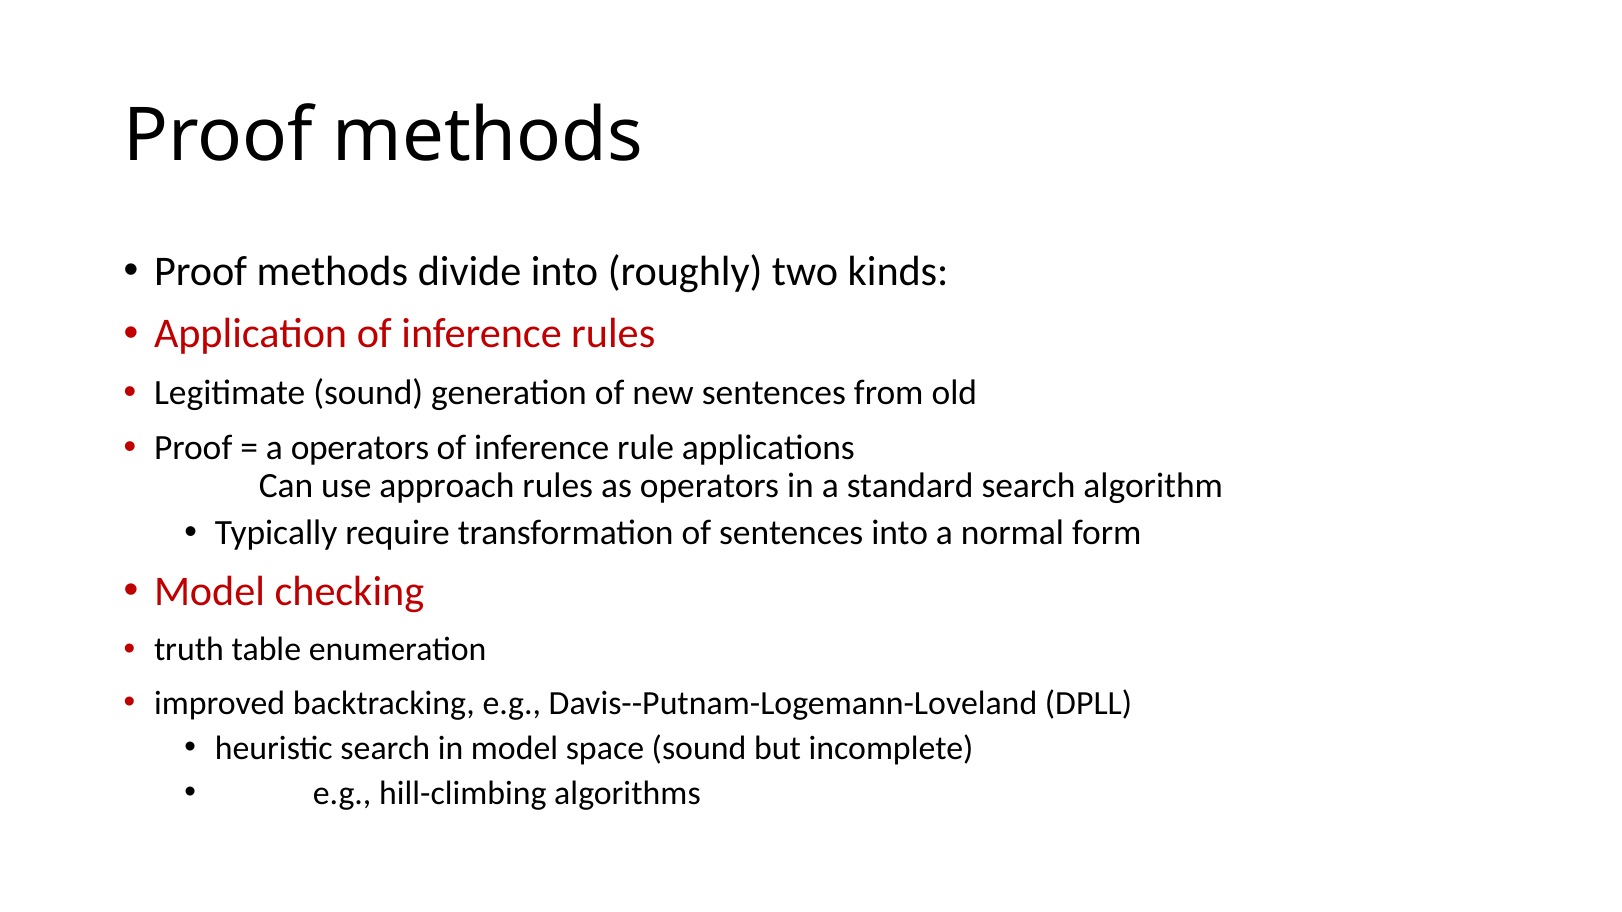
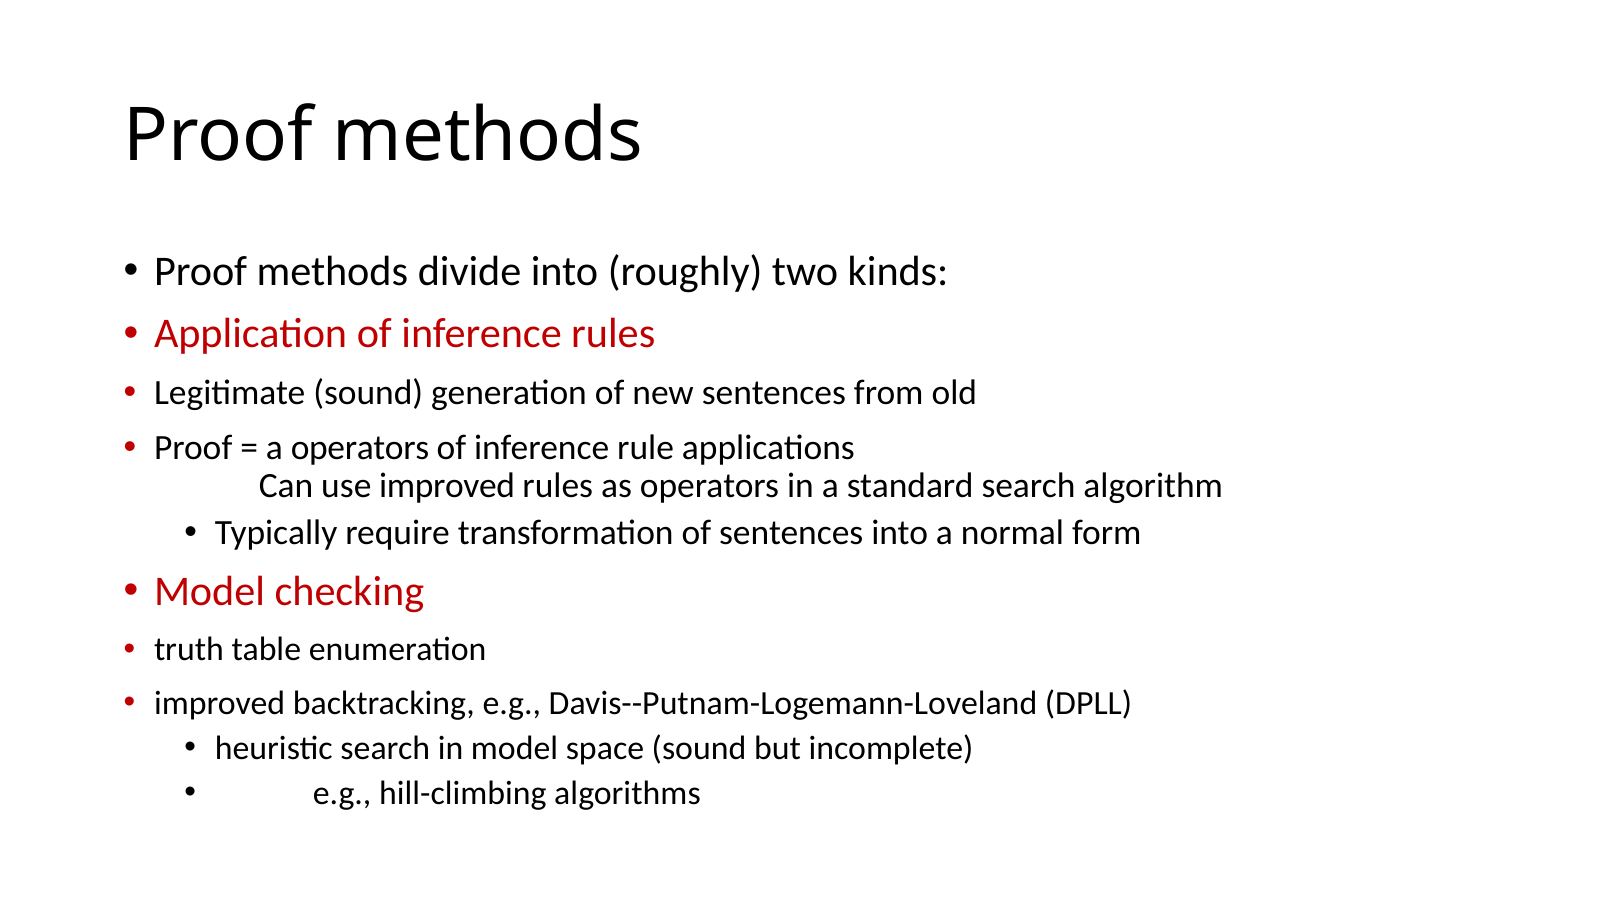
use approach: approach -> improved (447, 486)
